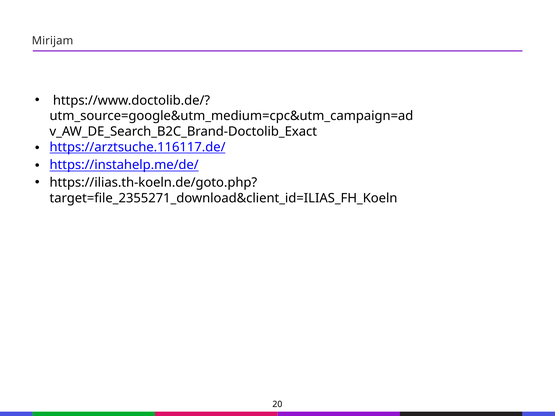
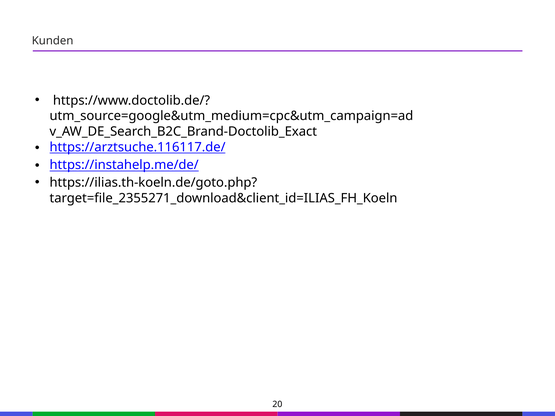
Mirijam: Mirijam -> Kunden (53, 41)
